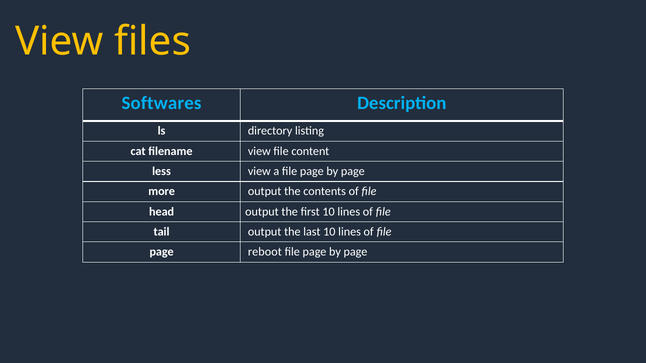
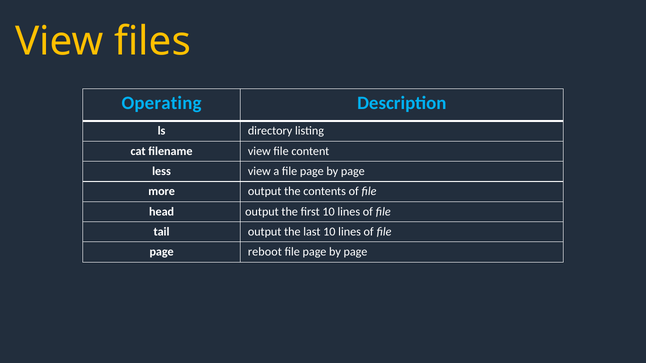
Softwares: Softwares -> Operating (162, 103)
